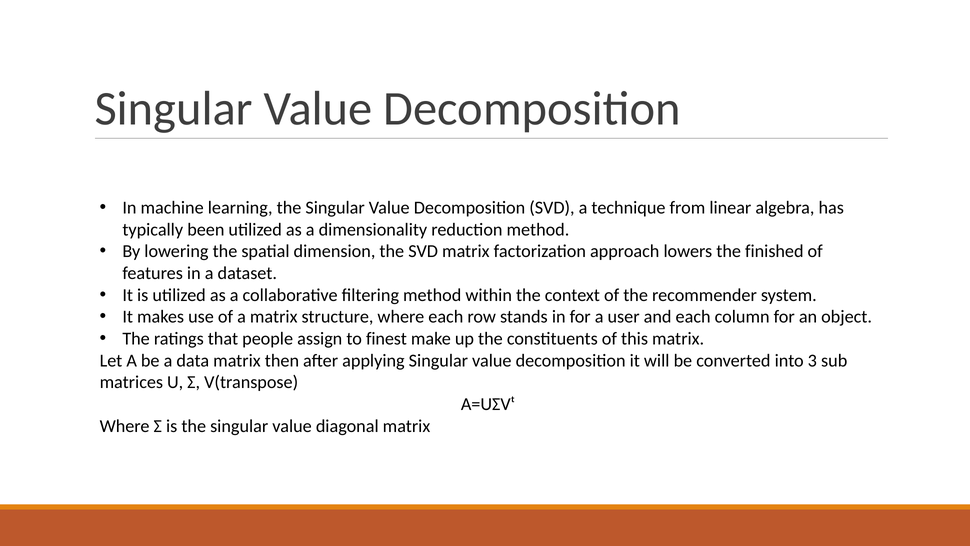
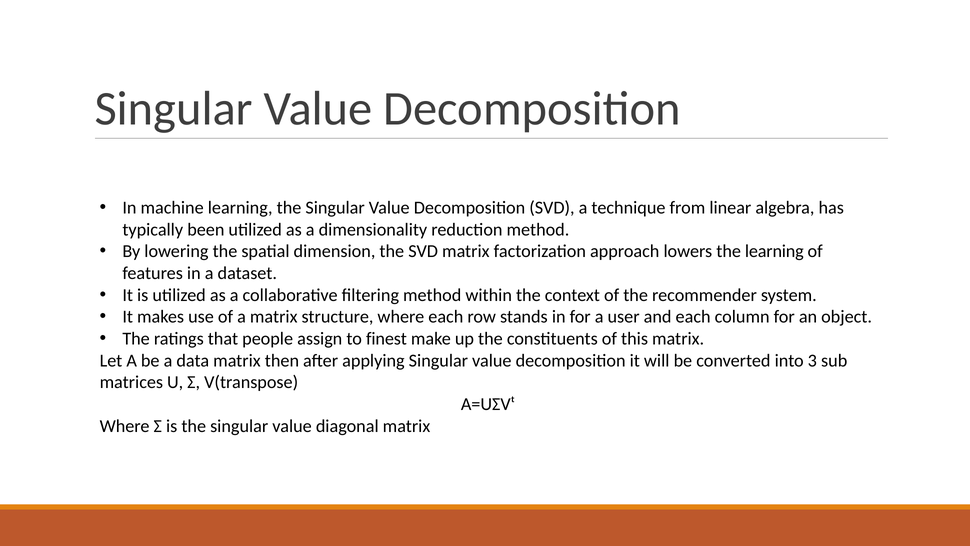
the finished: finished -> learning (774, 251)
